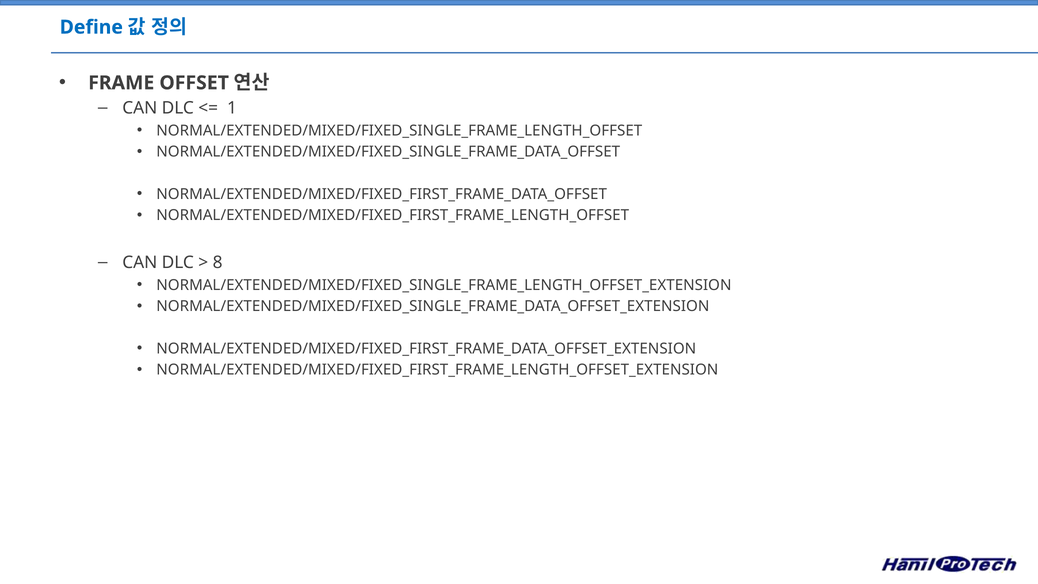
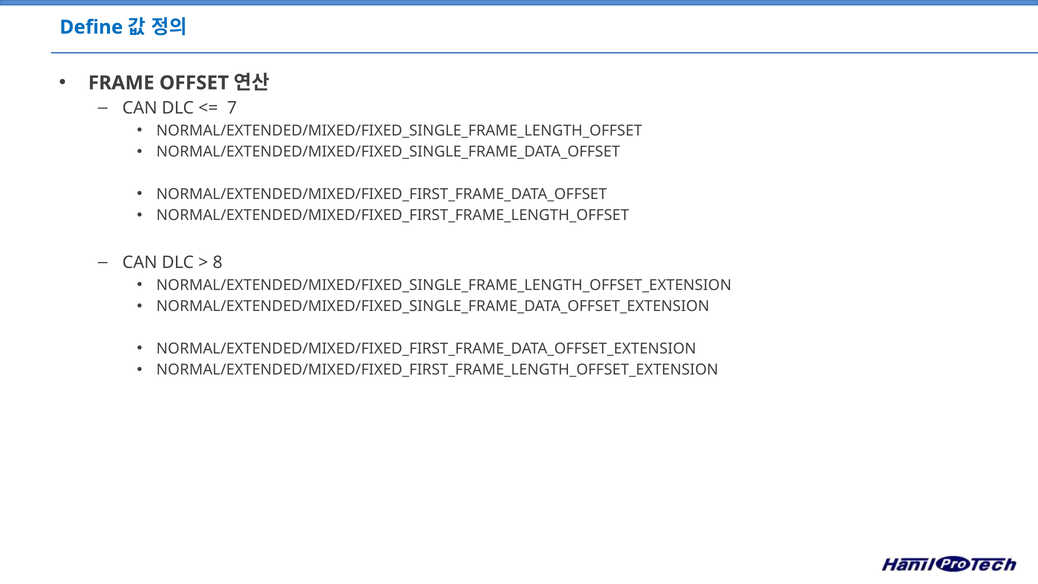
1: 1 -> 7 (232, 108)
